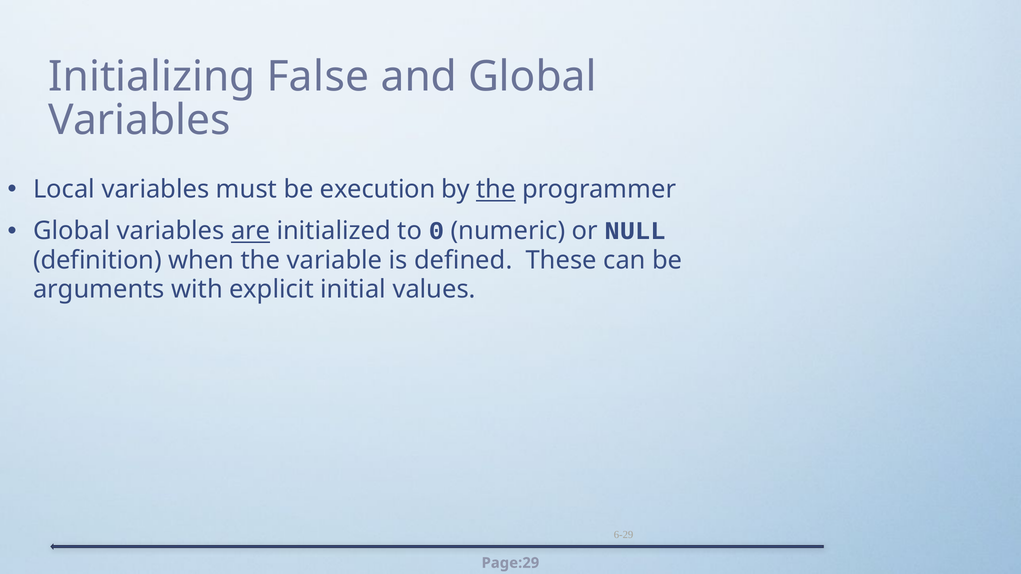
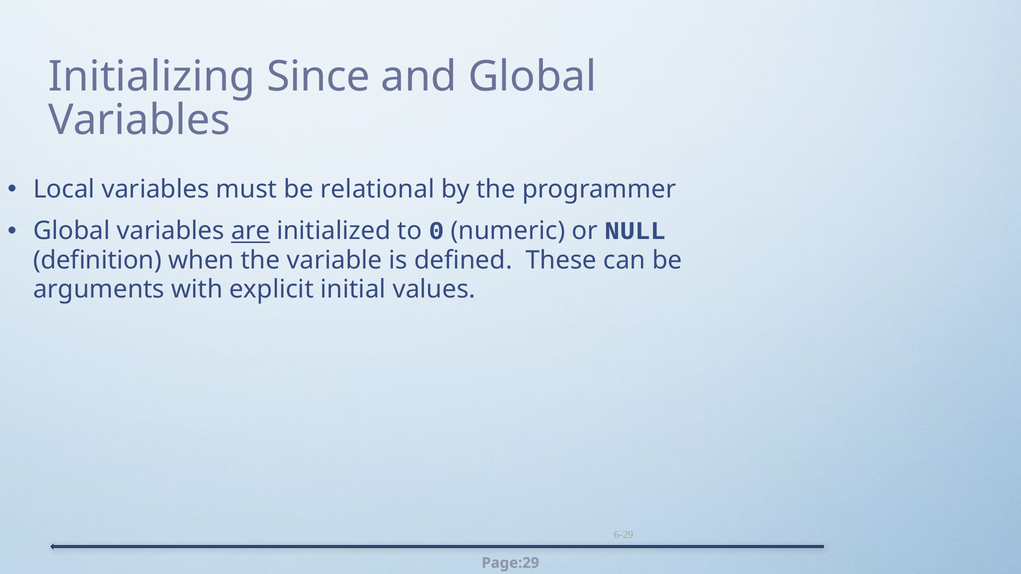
False: False -> Since (318, 77)
execution: execution -> relational (378, 190)
the underline: present -> none (496, 190)
